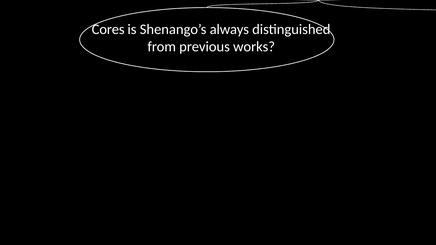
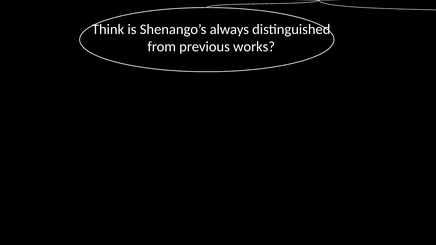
Cores: Cores -> Think (108, 29)
